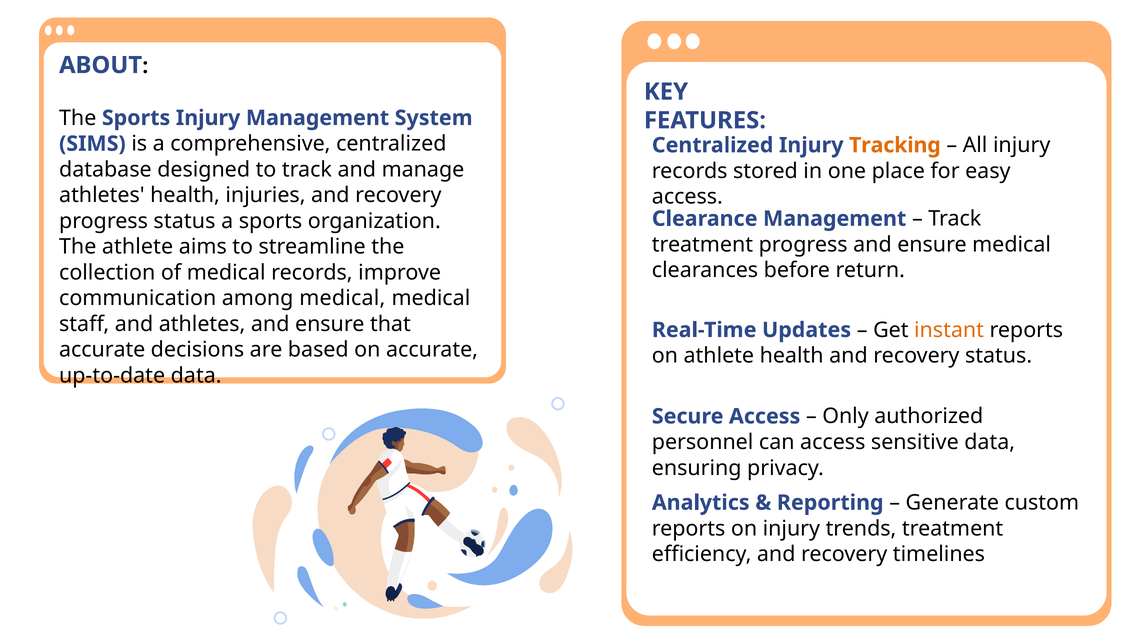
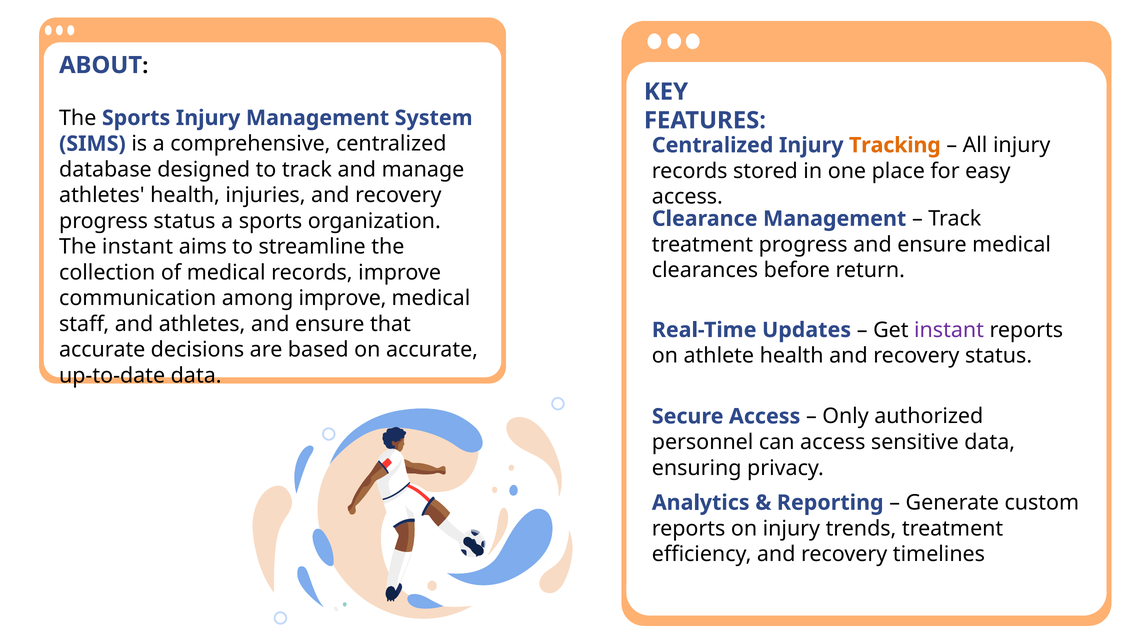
The athlete: athlete -> instant (137, 247)
among medical: medical -> improve (343, 298)
instant colour: orange -> purple (949, 330)
